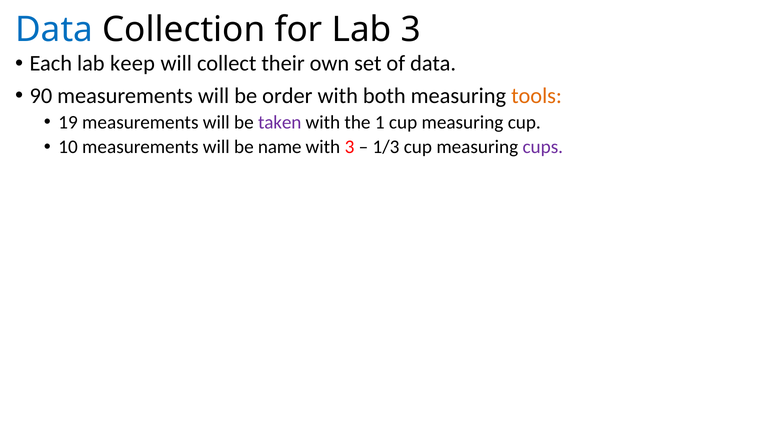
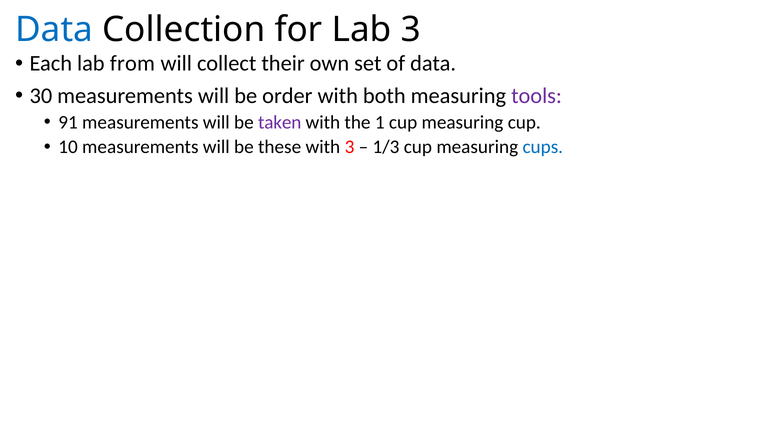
keep: keep -> from (132, 64)
90: 90 -> 30 (41, 96)
tools colour: orange -> purple (537, 96)
19: 19 -> 91 (68, 122)
name: name -> these (280, 147)
cups colour: purple -> blue (543, 147)
